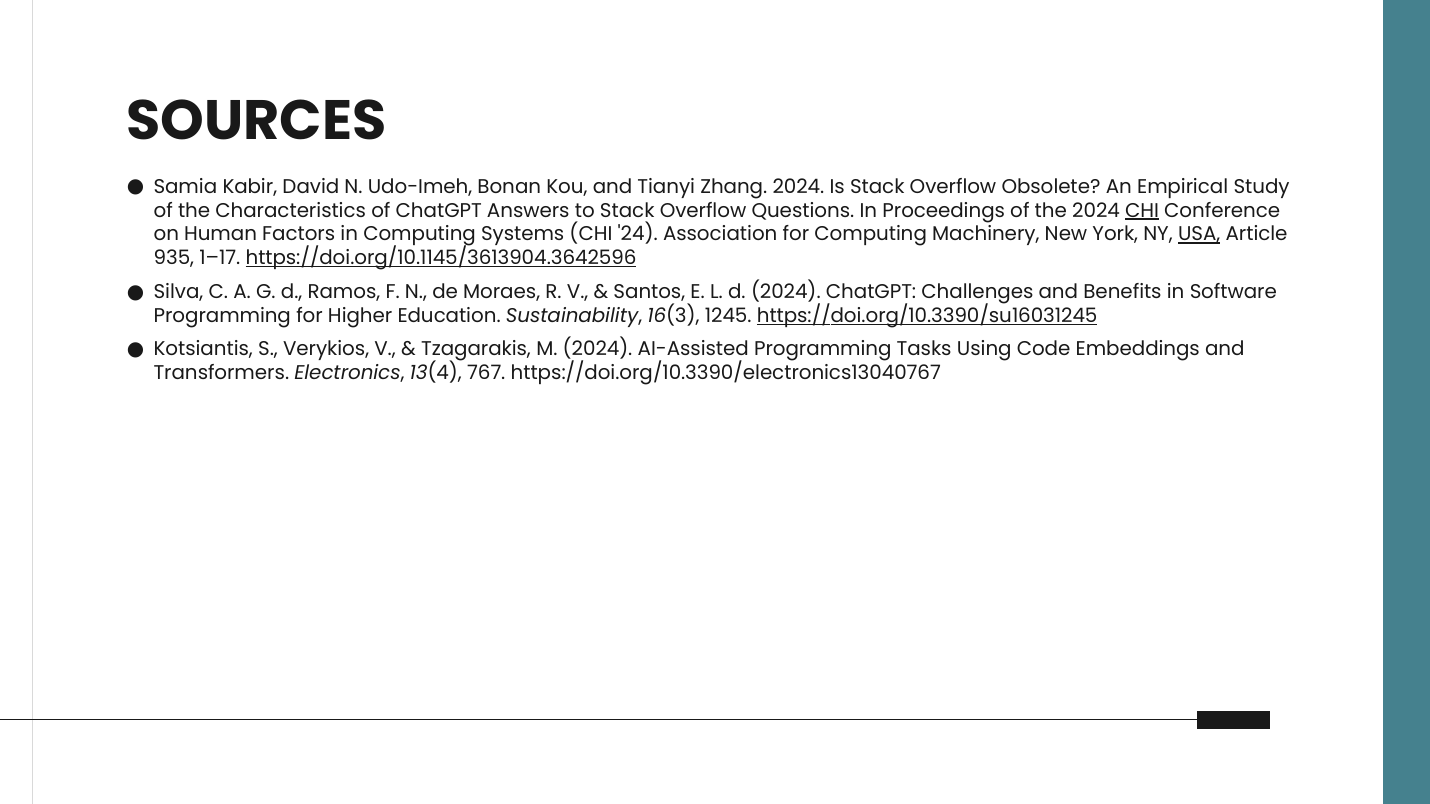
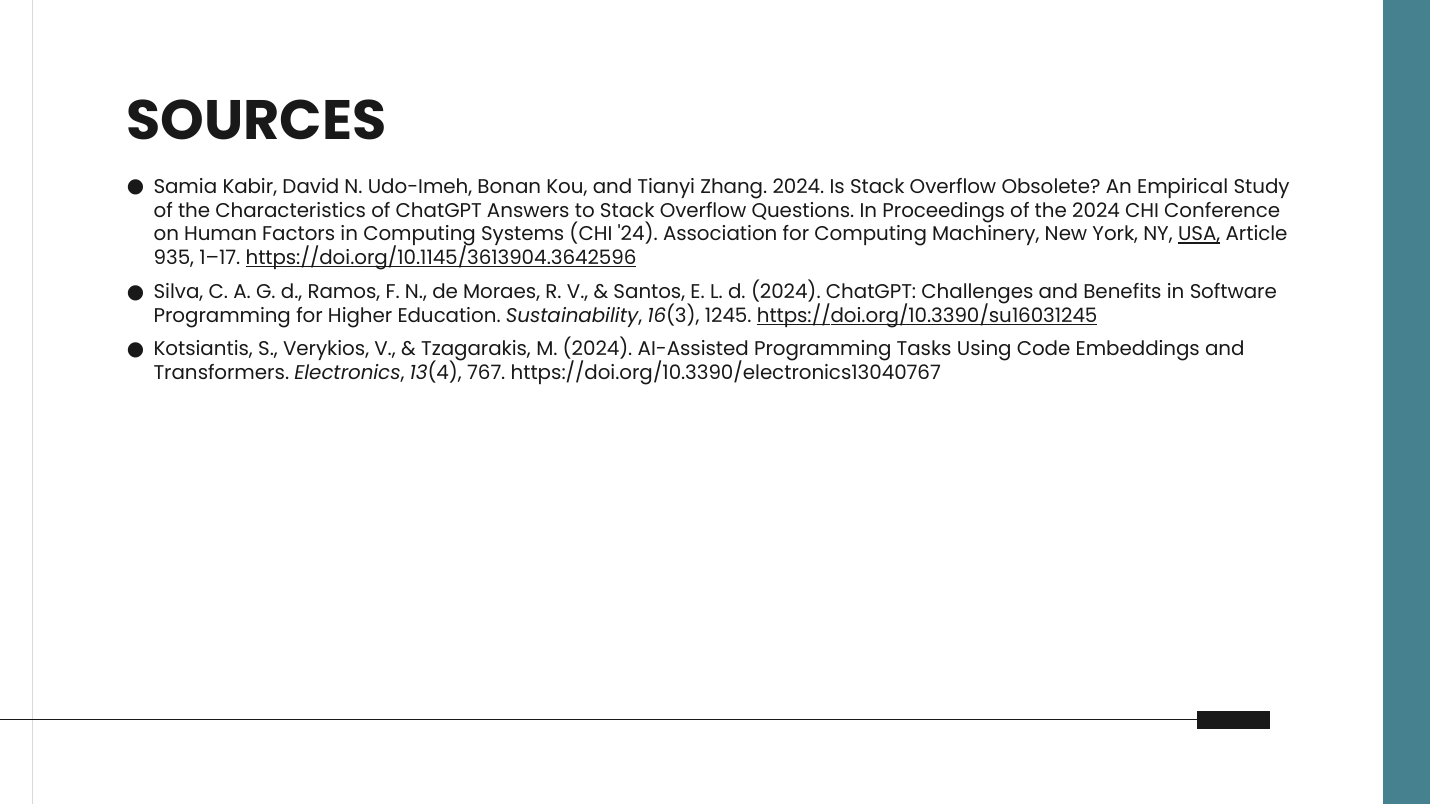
CHI underline: present -> none (1142, 211)
